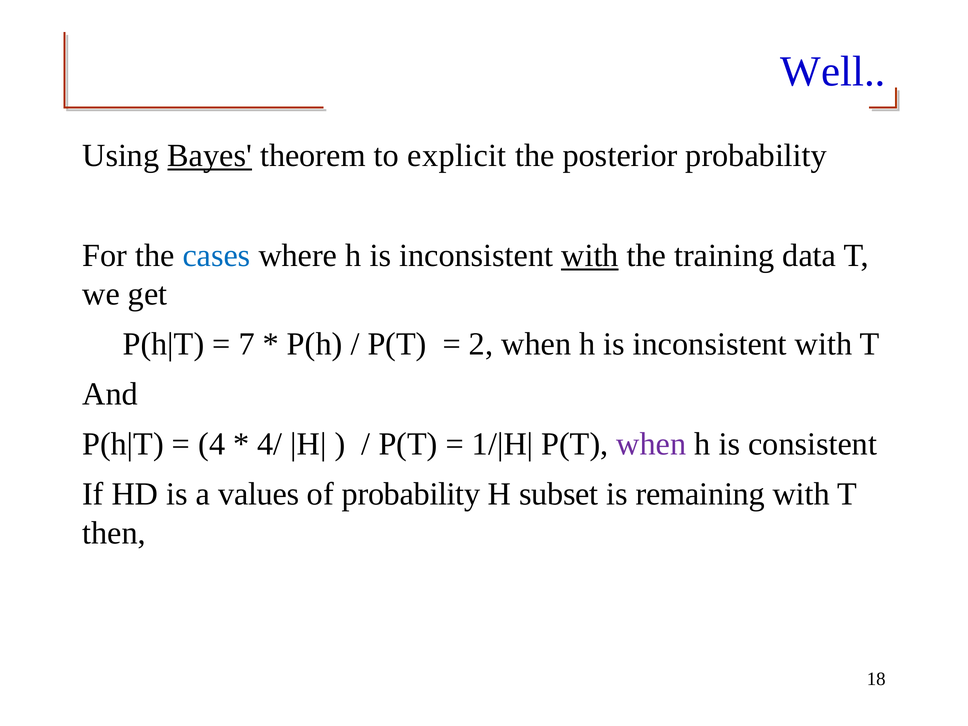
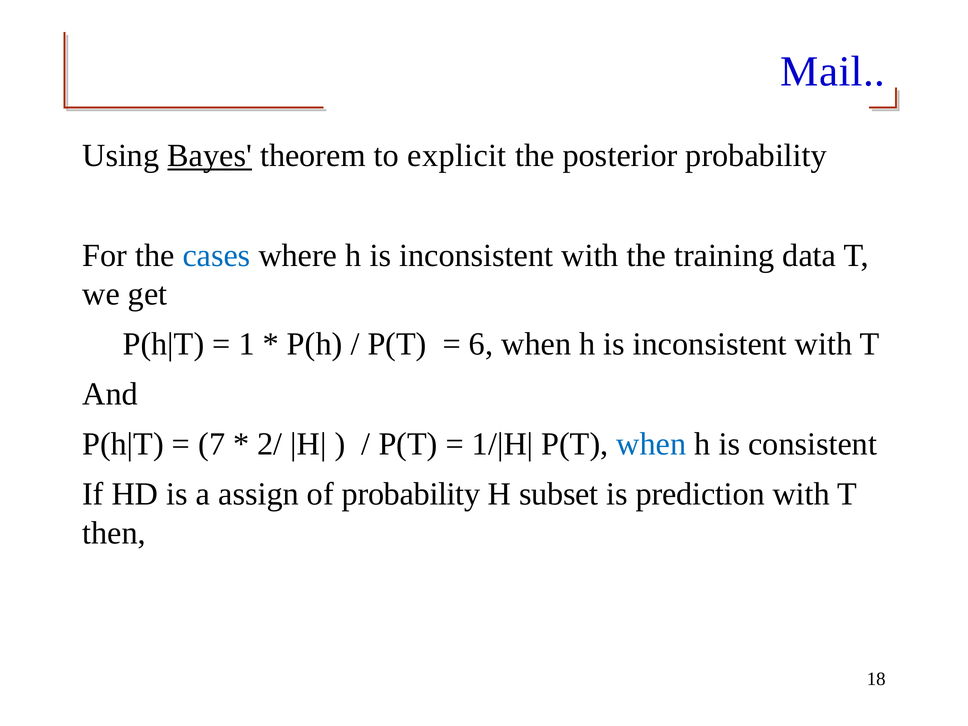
Well: Well -> Mail (833, 72)
with underline: present -> none (590, 256)
7: 7 -> 1 (247, 344)
2: 2 -> 6 (481, 344)
4: 4 -> 7 (212, 444)
4/: 4/ -> 2/ (270, 444)
when colour: purple -> blue (651, 444)
values: values -> assign (259, 494)
remaining: remaining -> prediction (700, 494)
